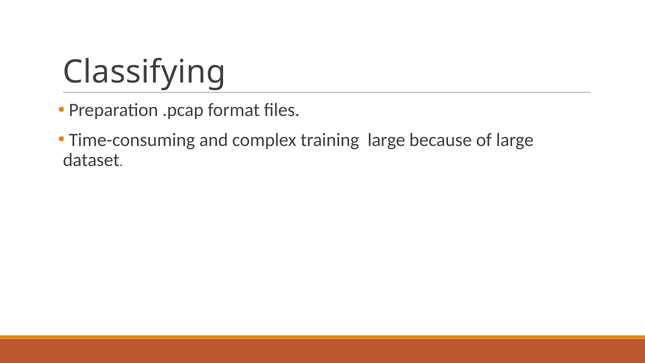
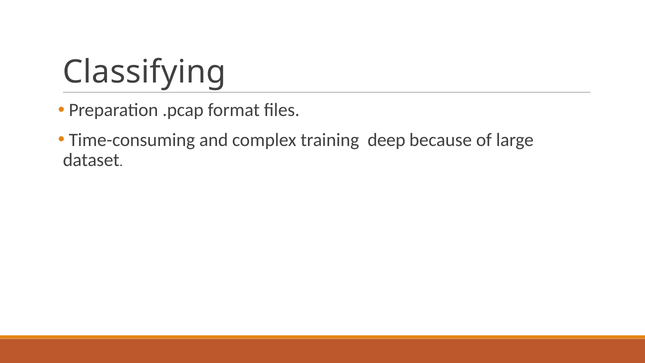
training large: large -> deep (386, 140)
